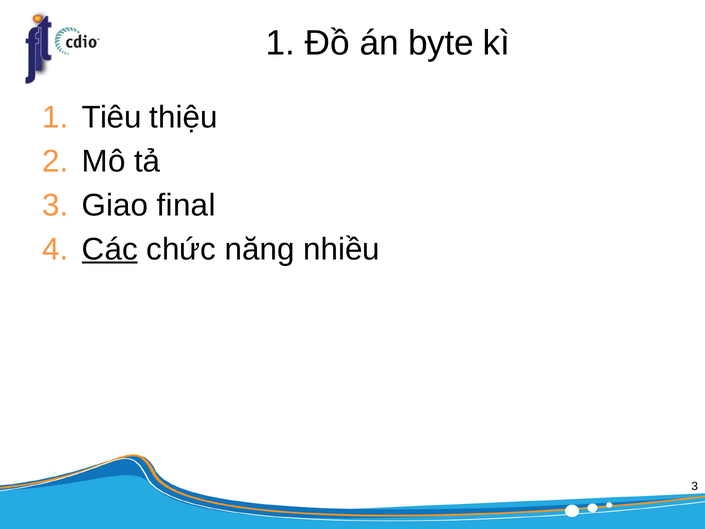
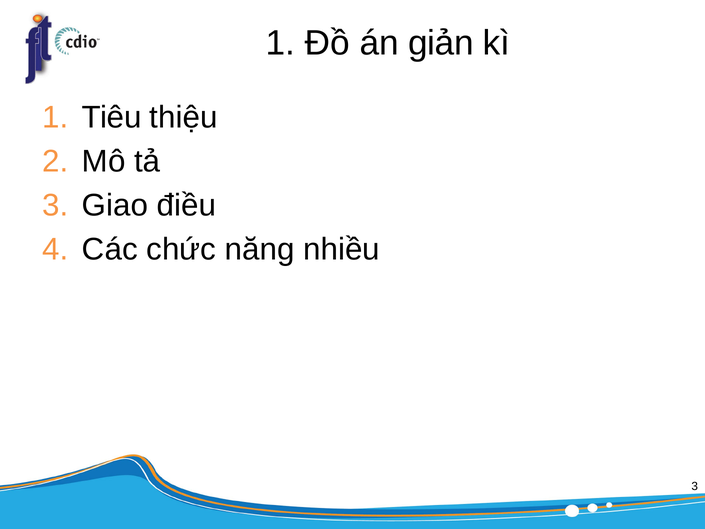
byte: byte -> giản (441, 43)
final: final -> điều (187, 205)
Các underline: present -> none (110, 249)
